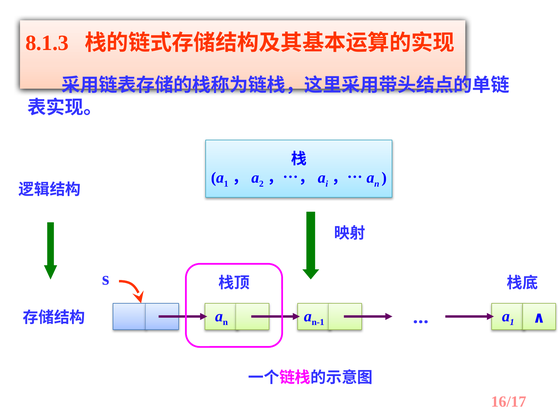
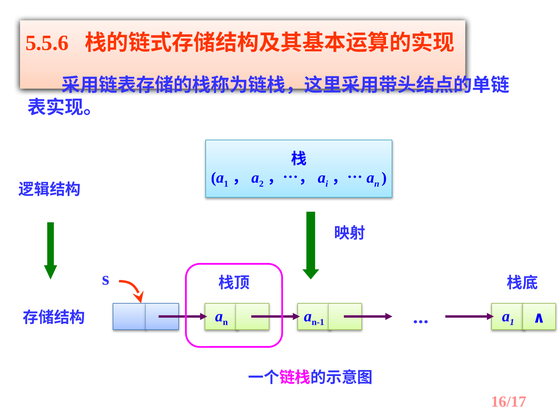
8.1.3: 8.1.3 -> 5.5.6 (47, 43)
